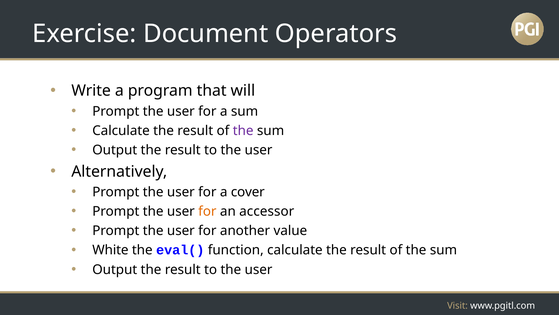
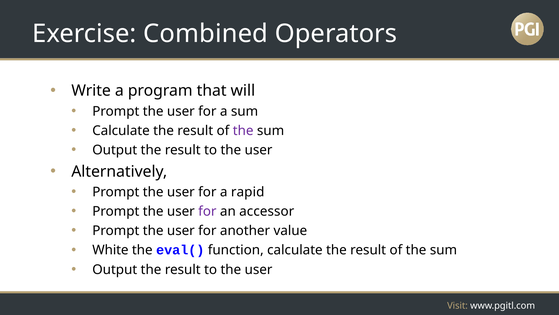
Document: Document -> Combined (206, 34)
cover: cover -> rapid (248, 192)
for colour: orange -> purple (207, 211)
